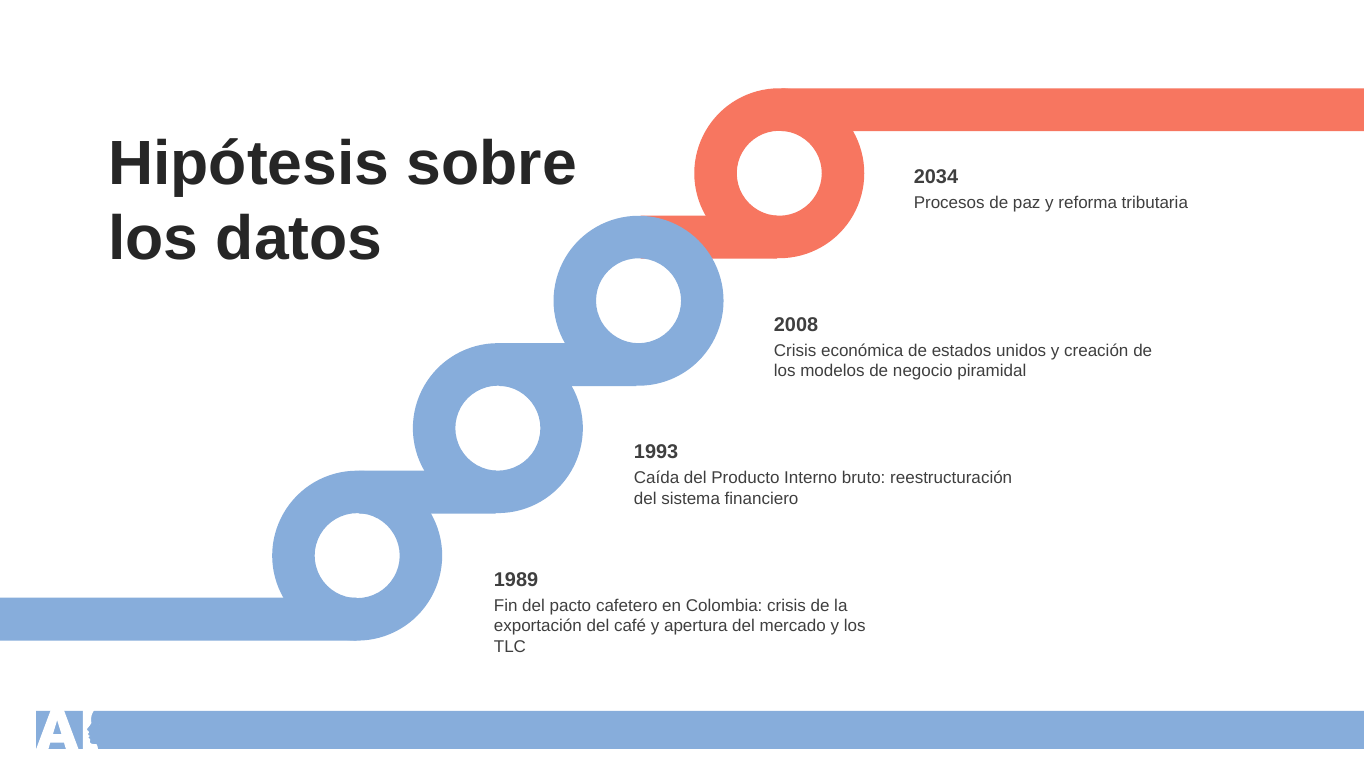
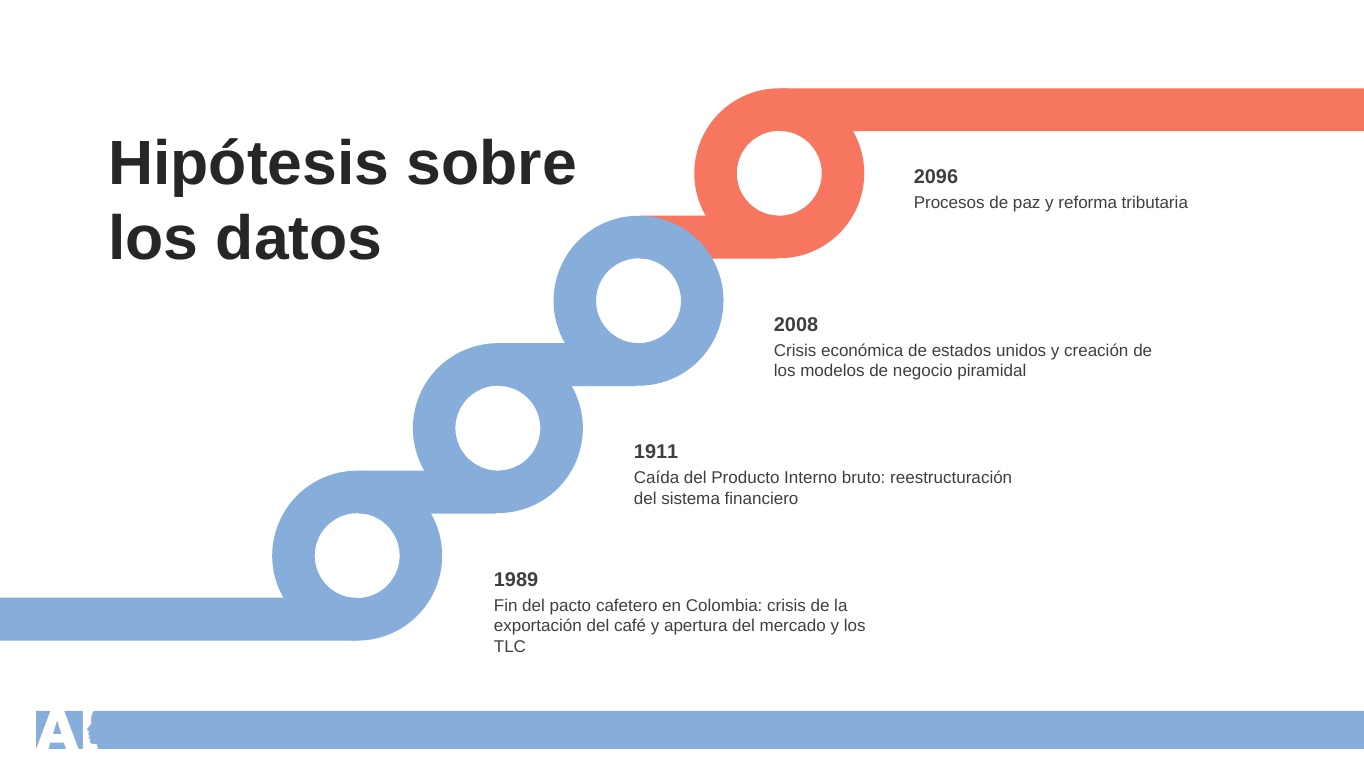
2034: 2034 -> 2096 (936, 177)
1993: 1993 -> 1911 (656, 452)
